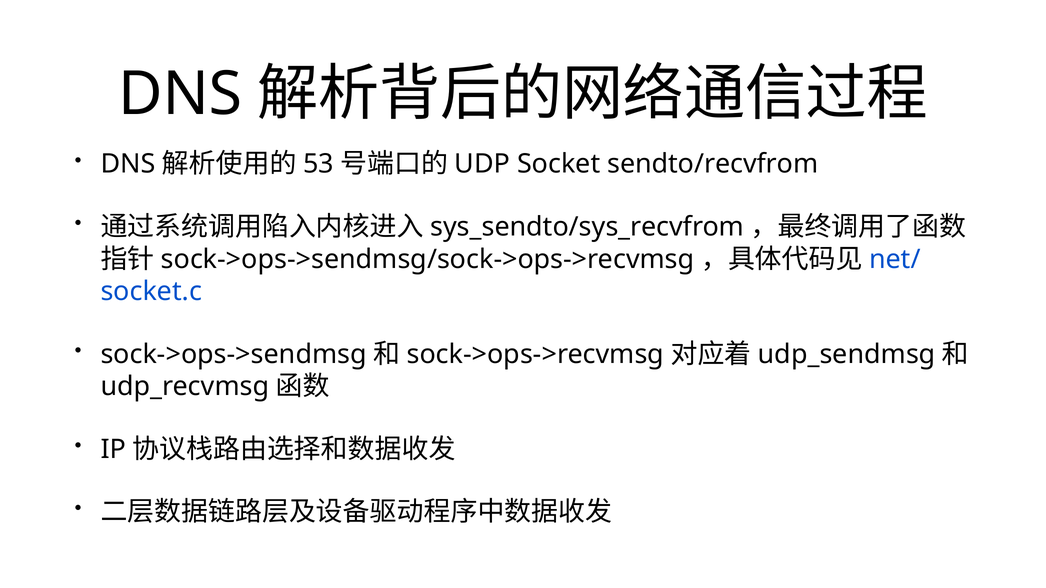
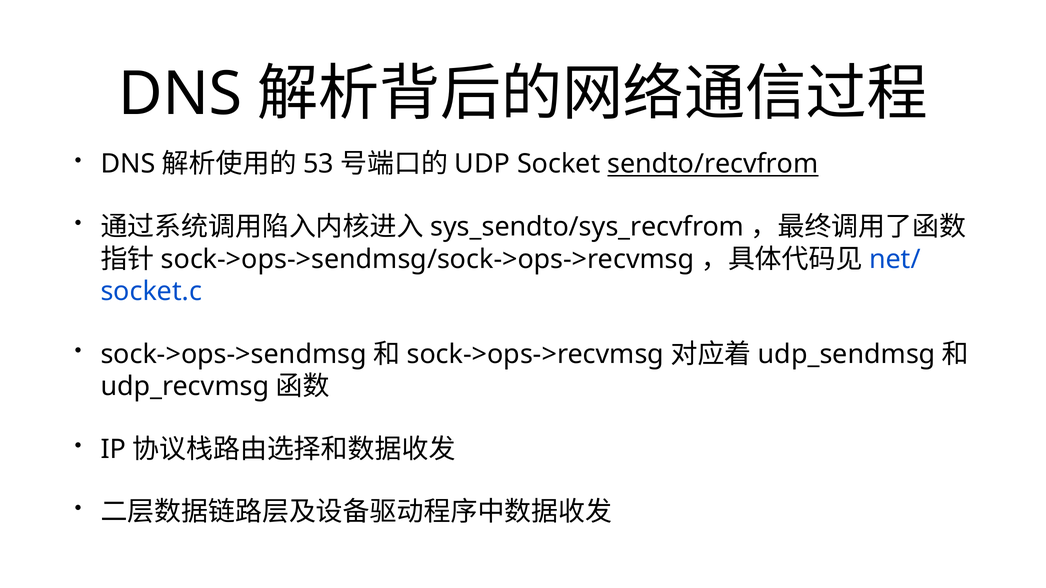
sendto/recvfrom underline: none -> present (713, 164)
